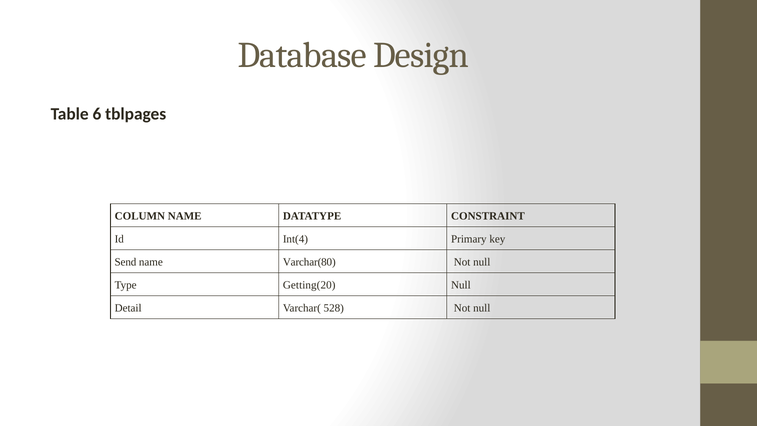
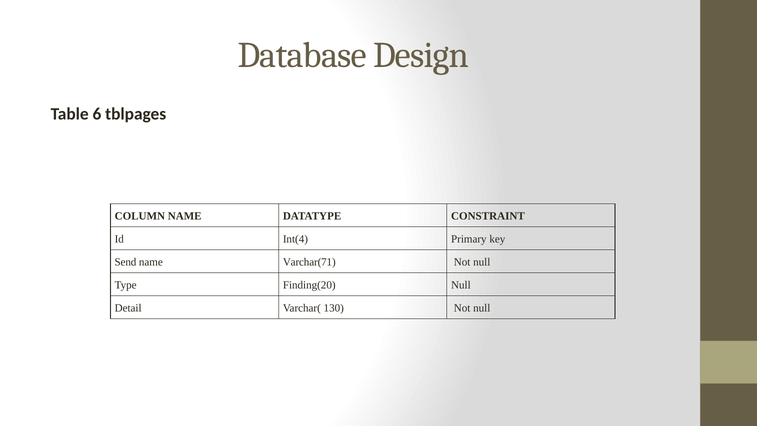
Varchar(80: Varchar(80 -> Varchar(71 (309, 262)
Getting(20: Getting(20 -> Finding(20 (309, 285)
528: 528 -> 130 (334, 308)
